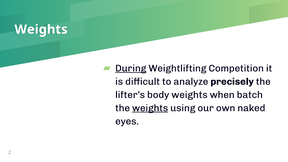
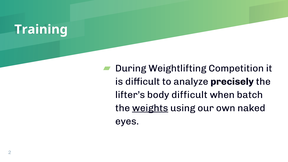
Weights: Weights -> Training (41, 29)
During underline: present -> none (131, 68)
body weights: weights -> difficult (189, 95)
